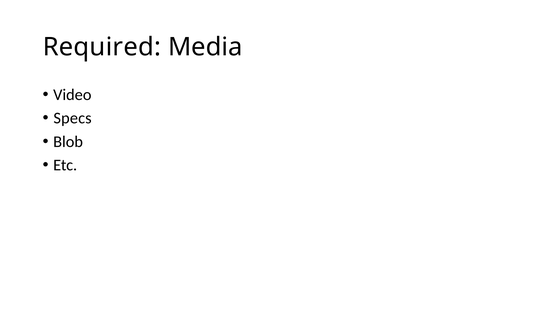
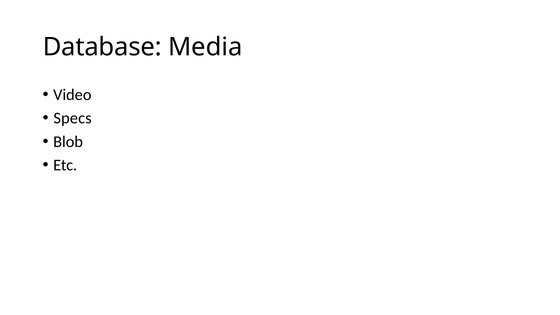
Required: Required -> Database (102, 47)
